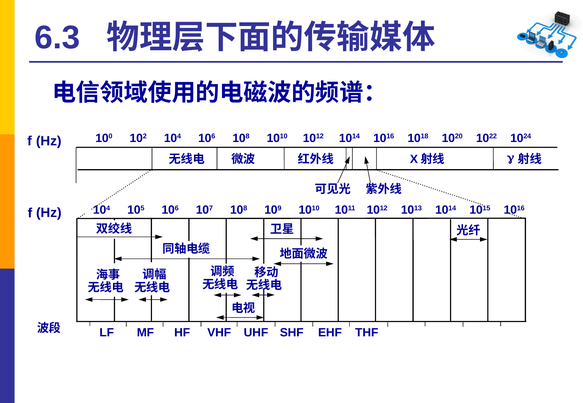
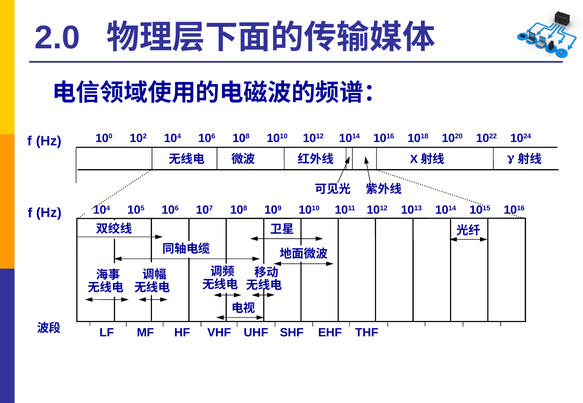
6.3: 6.3 -> 2.0 (57, 38)
